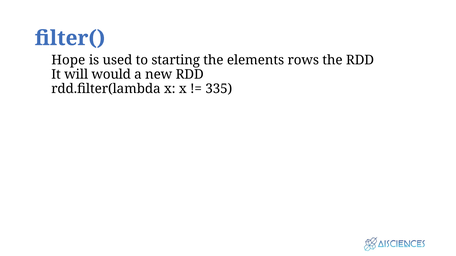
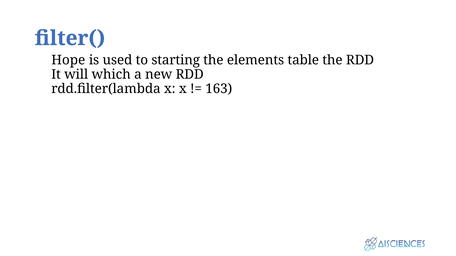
rows: rows -> table (303, 60)
would: would -> which (111, 74)
335: 335 -> 163 (219, 89)
